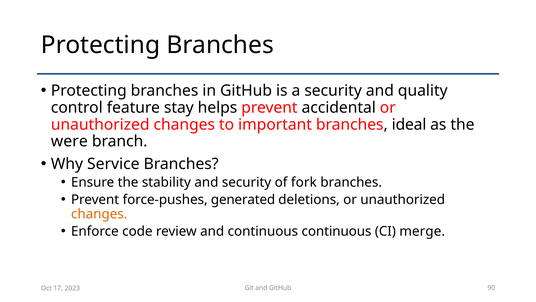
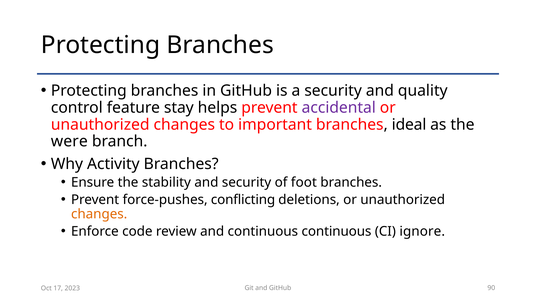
accidental colour: black -> purple (339, 107)
Service: Service -> Activity (113, 164)
fork: fork -> foot (304, 182)
generated: generated -> conflicting (243, 199)
merge: merge -> ignore (422, 231)
